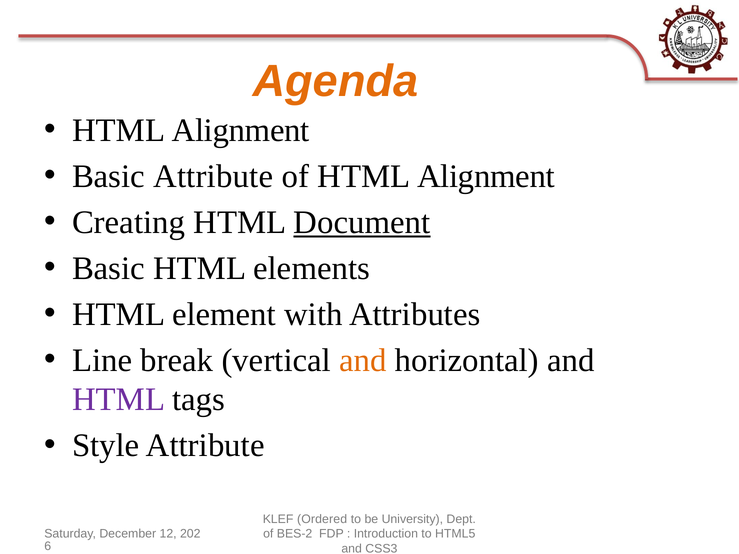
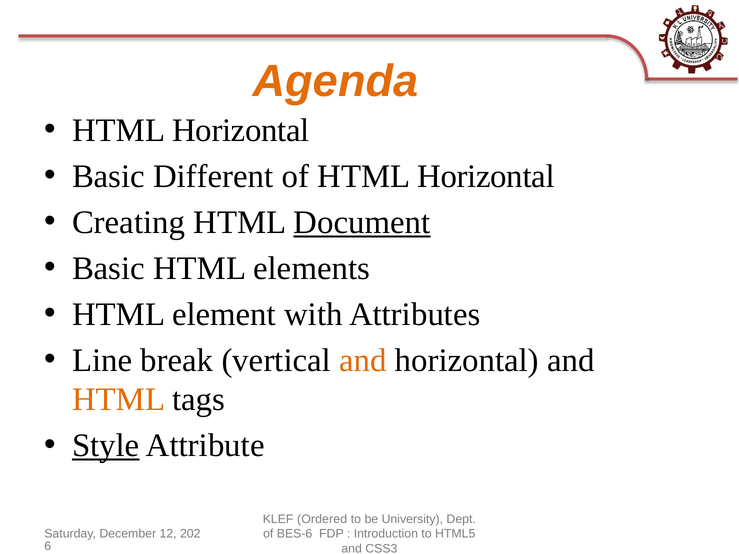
Alignment: Alignment -> Horizontal (241, 130)
Basic Attribute: Attribute -> Different (213, 176)
of HTML Alignment: Alignment -> Horizontal (486, 176)
HTML colour: purple -> orange (119, 400)
Style underline: none -> present (106, 446)
BES-2: BES-2 -> BES-6 (295, 534)
